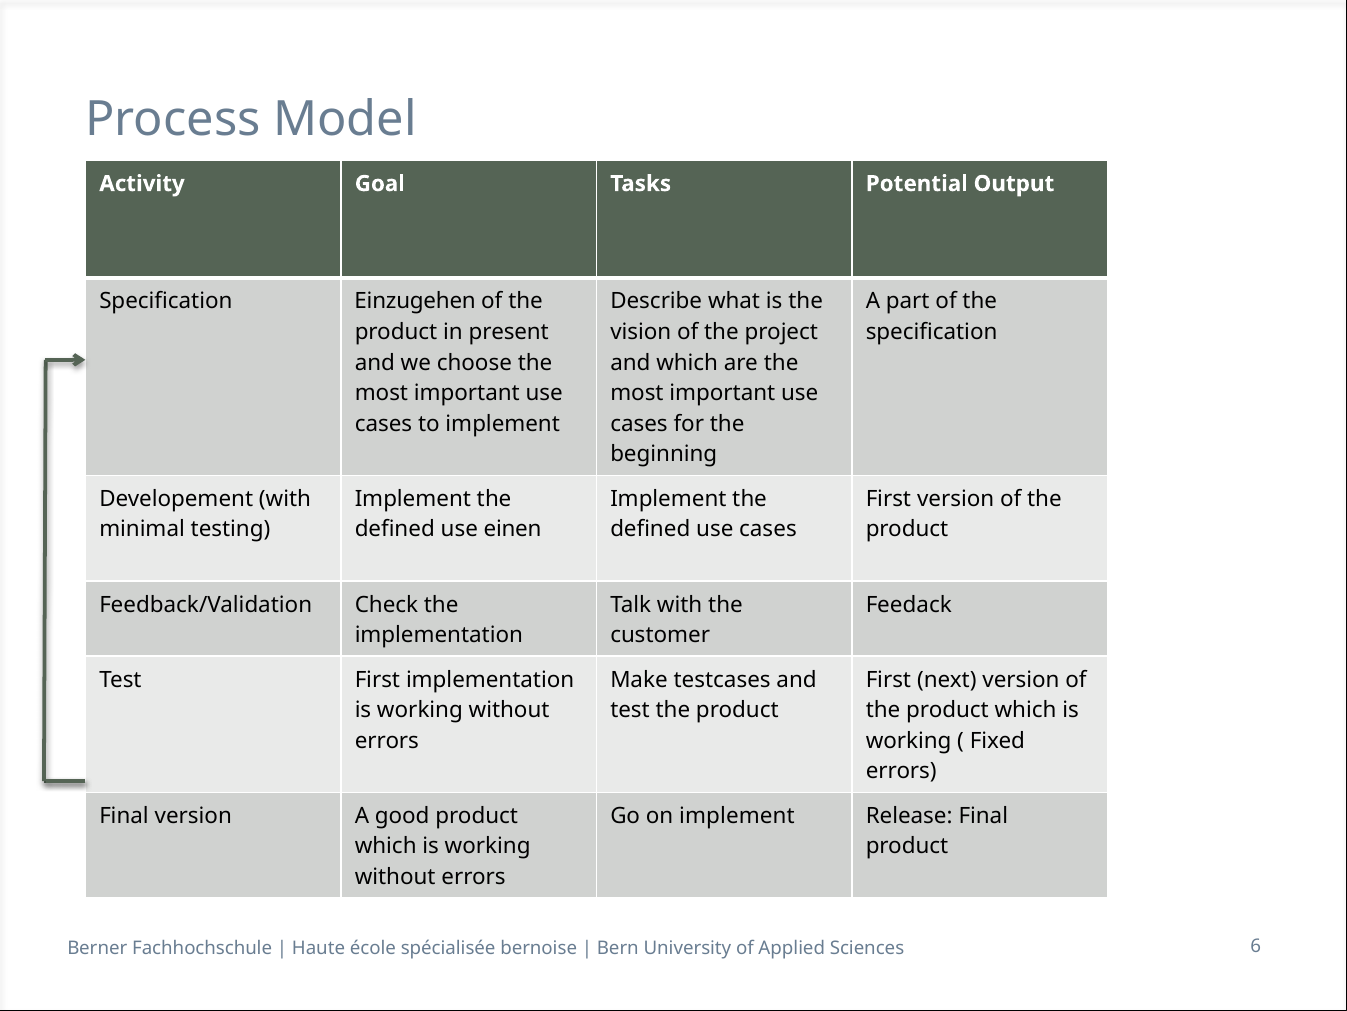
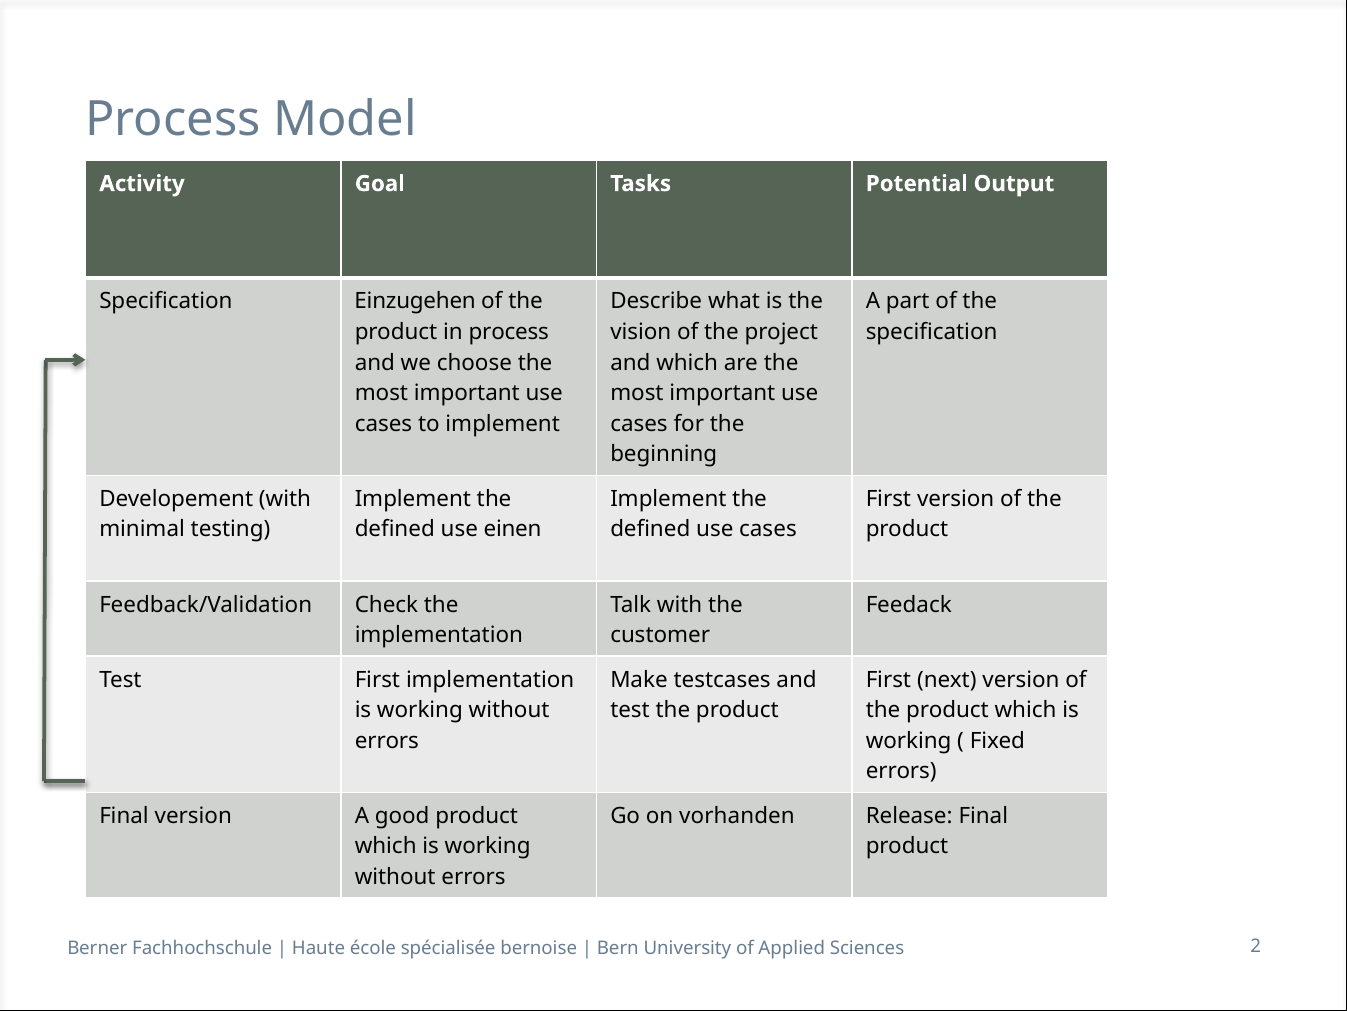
in present: present -> process (509, 332)
on implement: implement -> vorhanden (737, 815)
6: 6 -> 2 (1256, 946)
